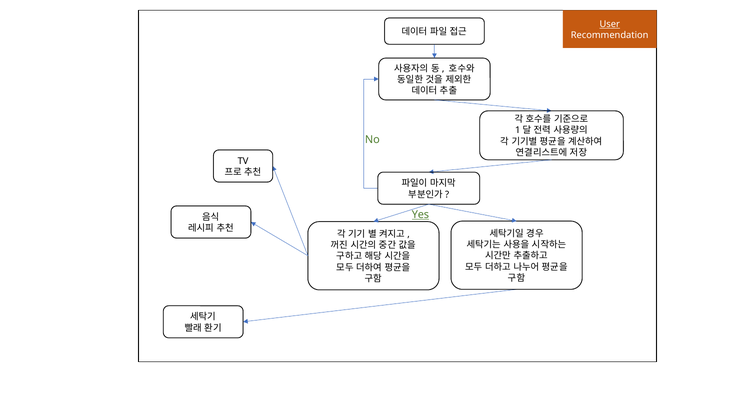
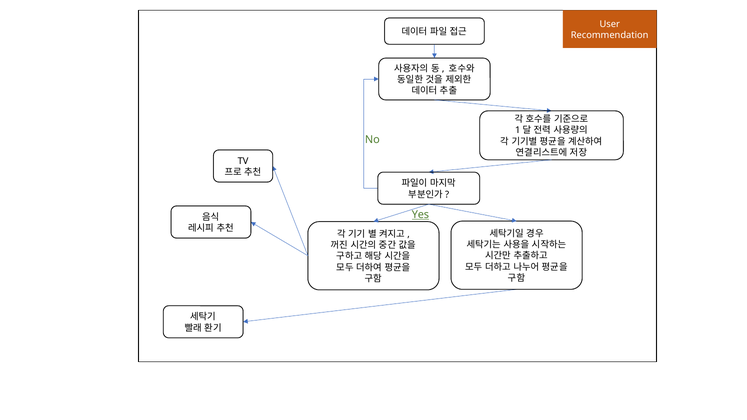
User underline: present -> none (610, 24)
